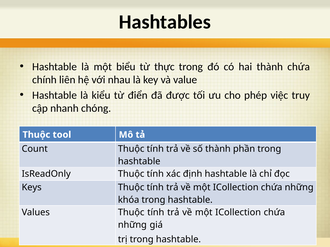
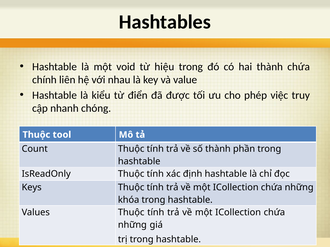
biểu: biểu -> void (126, 67)
thực: thực -> hiệu (164, 67)
